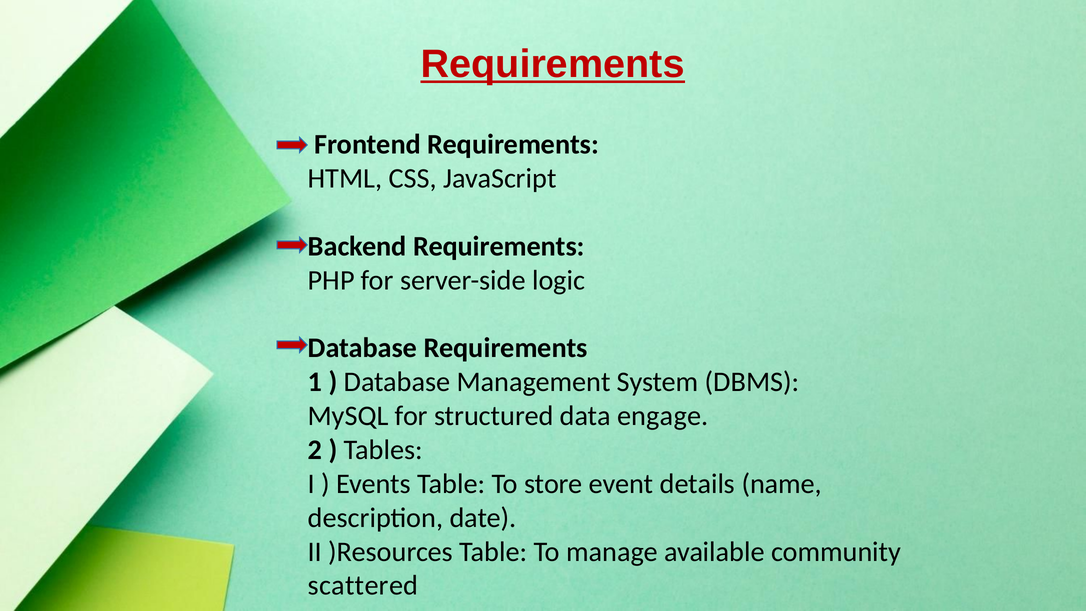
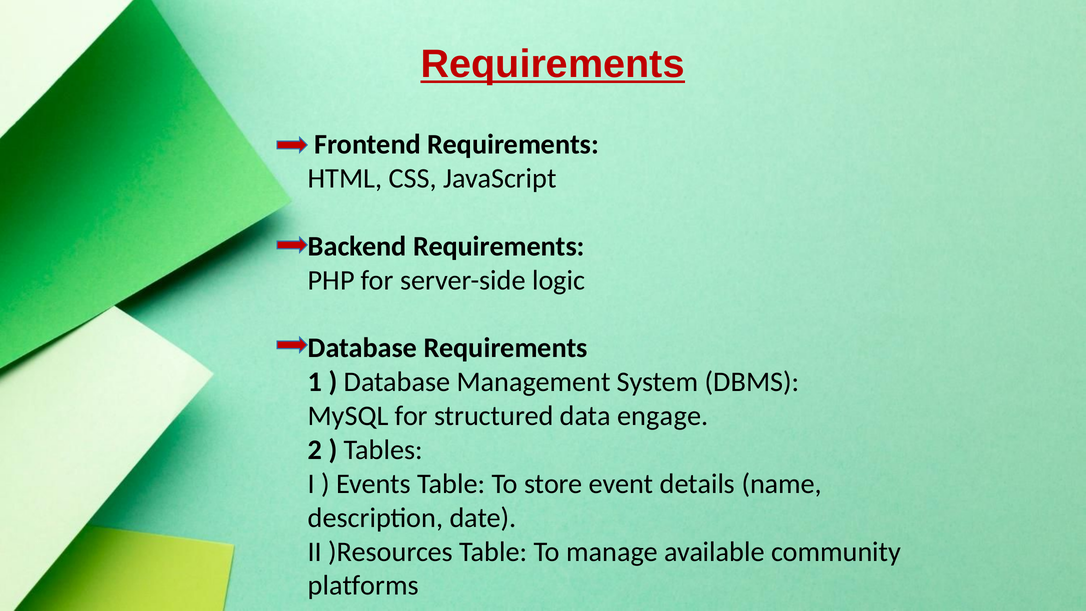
scattered: scattered -> platforms (363, 586)
